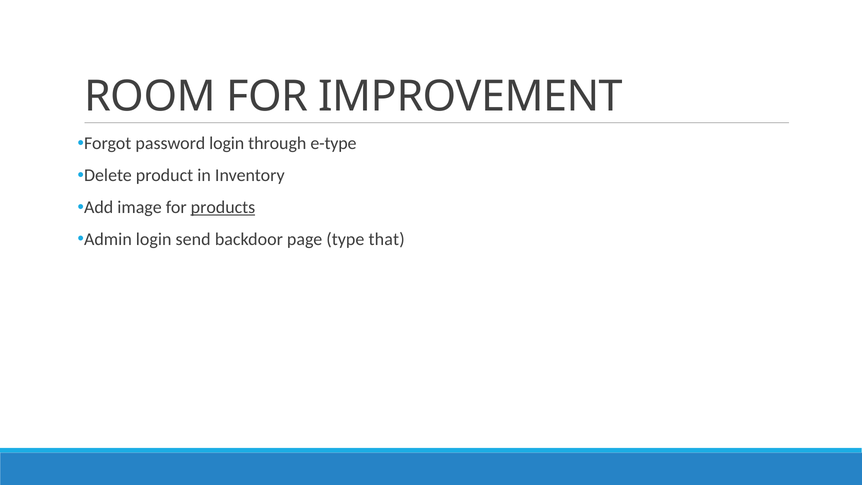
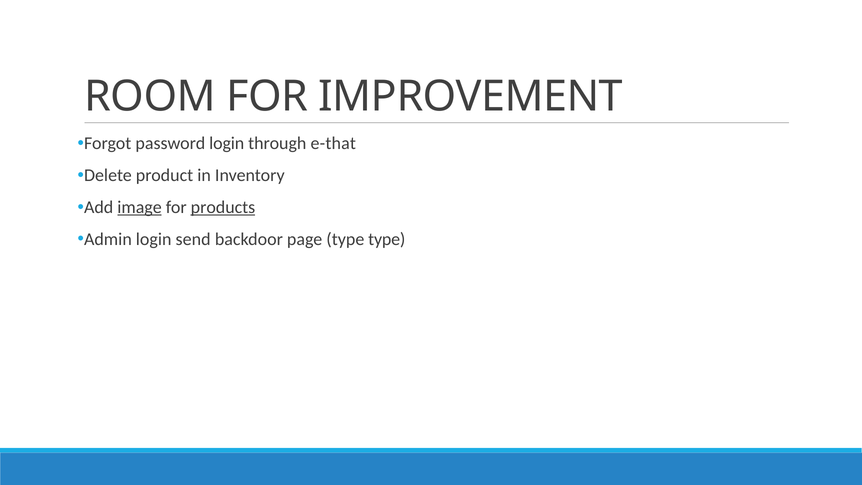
e-type: e-type -> e-that (333, 143)
image underline: none -> present (140, 207)
type that: that -> type (387, 239)
